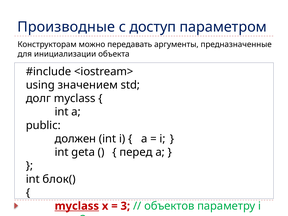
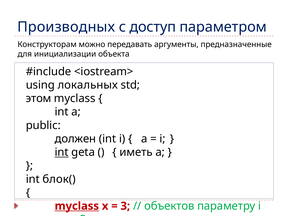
Производные: Производные -> Производных (66, 27)
значением: значением -> локальных (88, 85)
долг: долг -> этом (39, 98)
int underline: none -> present (62, 152)
перед: перед -> иметь (136, 152)
